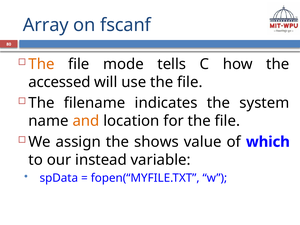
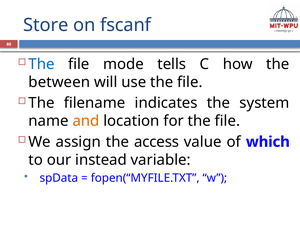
Array: Array -> Store (46, 25)
The colour: orange -> blue (41, 64)
accessed: accessed -> between (59, 82)
shows: shows -> access (157, 142)
